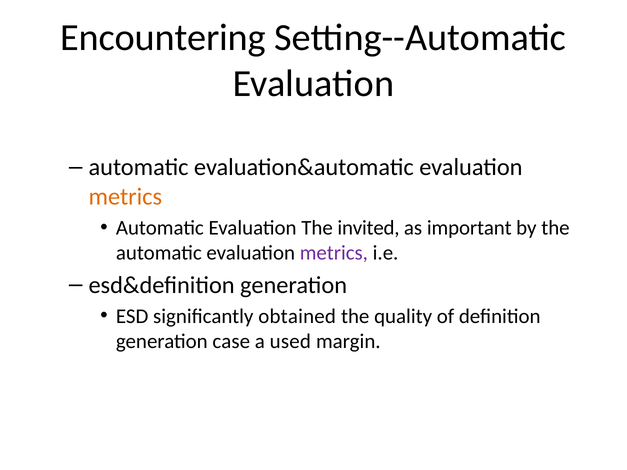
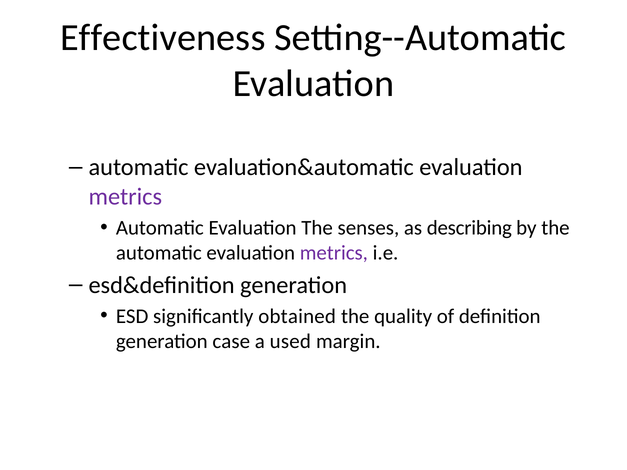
Encountering: Encountering -> Effectiveness (163, 38)
metrics colour: orange -> purple (125, 197)
invited: invited -> senses (368, 228)
important: important -> describing (469, 228)
